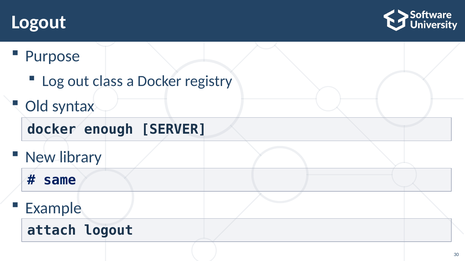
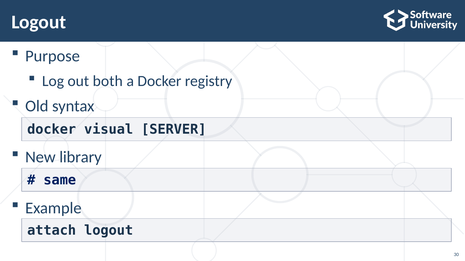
class: class -> both (108, 81)
enough: enough -> visual (109, 130)
